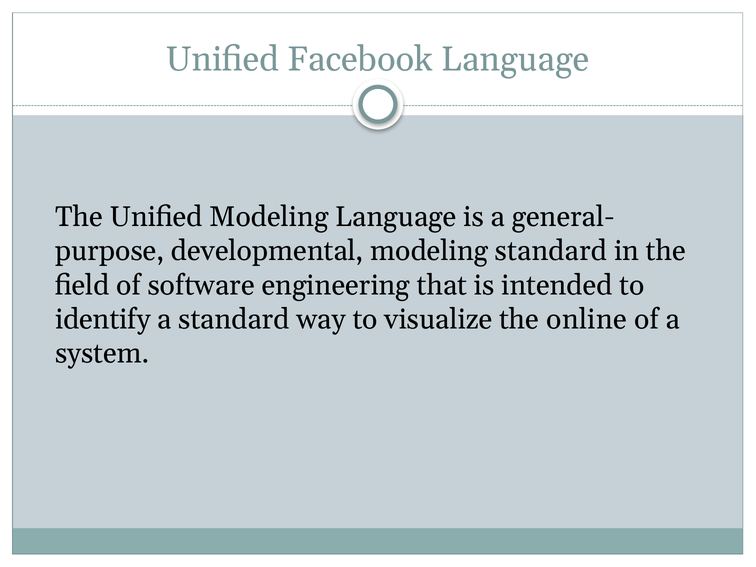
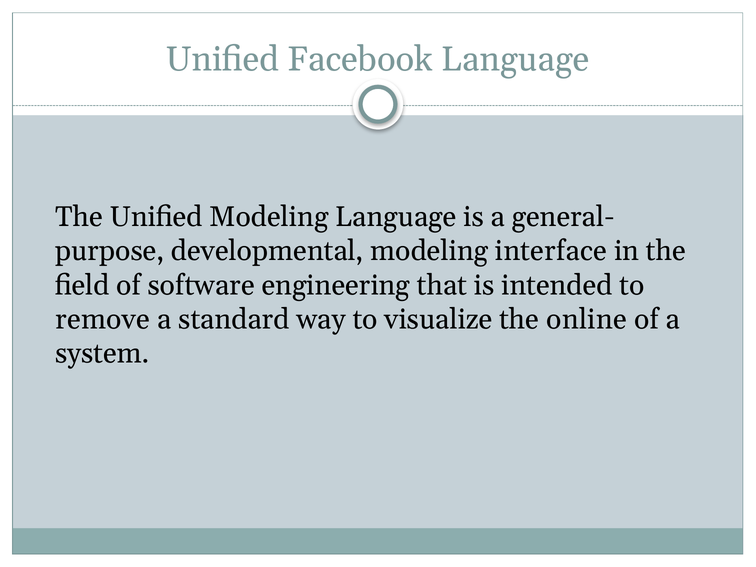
modeling standard: standard -> interface (551, 251)
identify: identify -> remove (103, 319)
